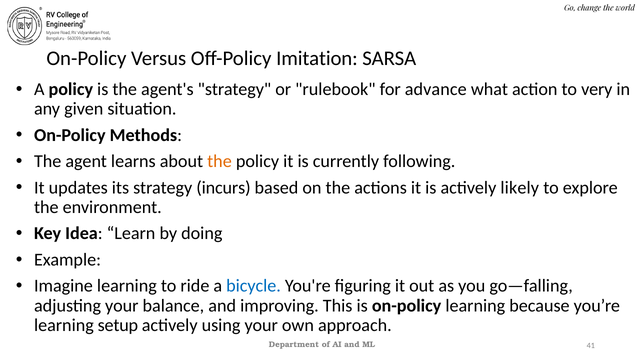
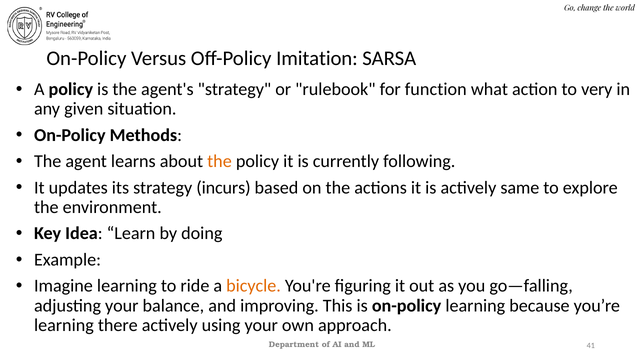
advance: advance -> function (436, 89)
likely: likely -> same (520, 188)
bicycle colour: blue -> orange (254, 286)
setup: setup -> there (118, 325)
